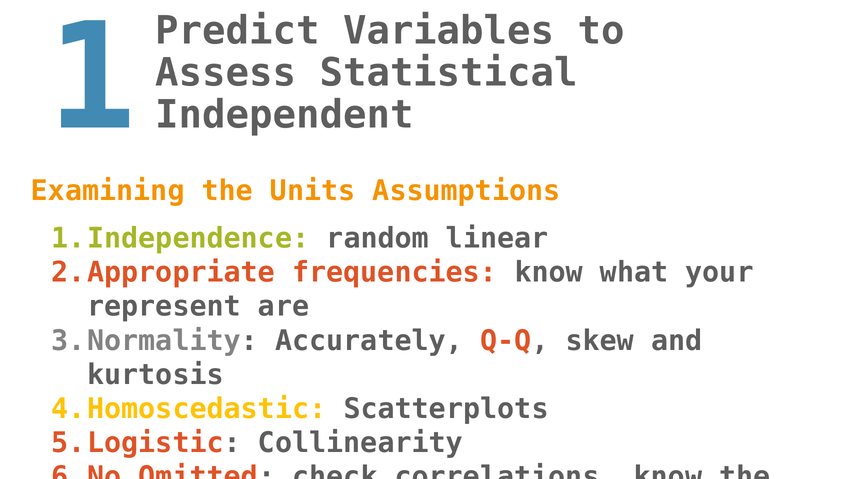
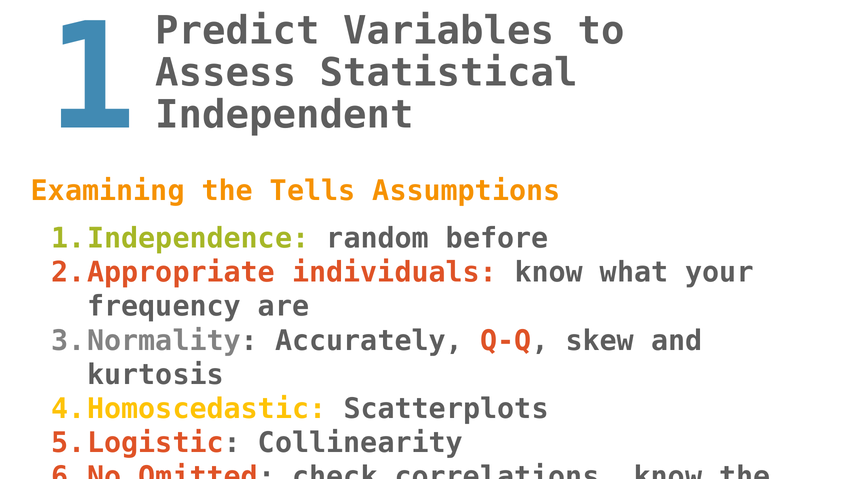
Units: Units -> Tells (313, 191)
linear: linear -> before (497, 238)
frequencies: frequencies -> individuals (395, 272)
represent: represent -> frequency (164, 306)
